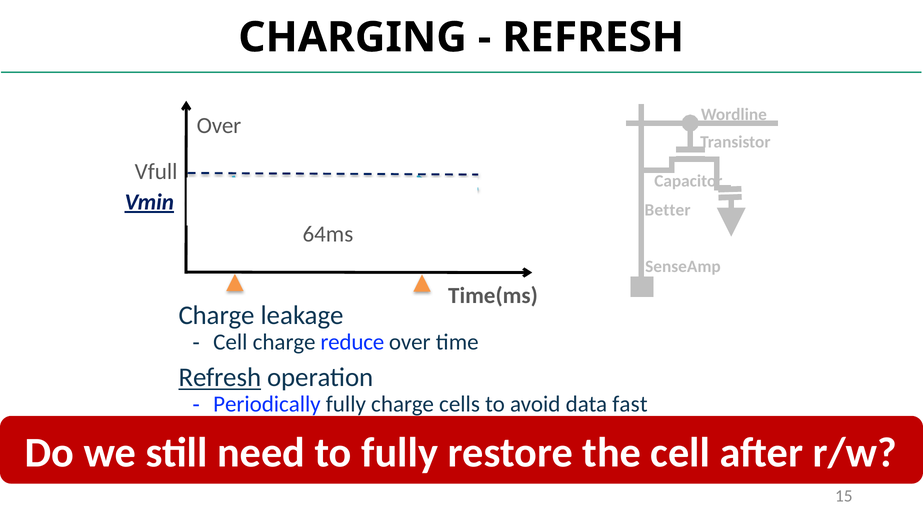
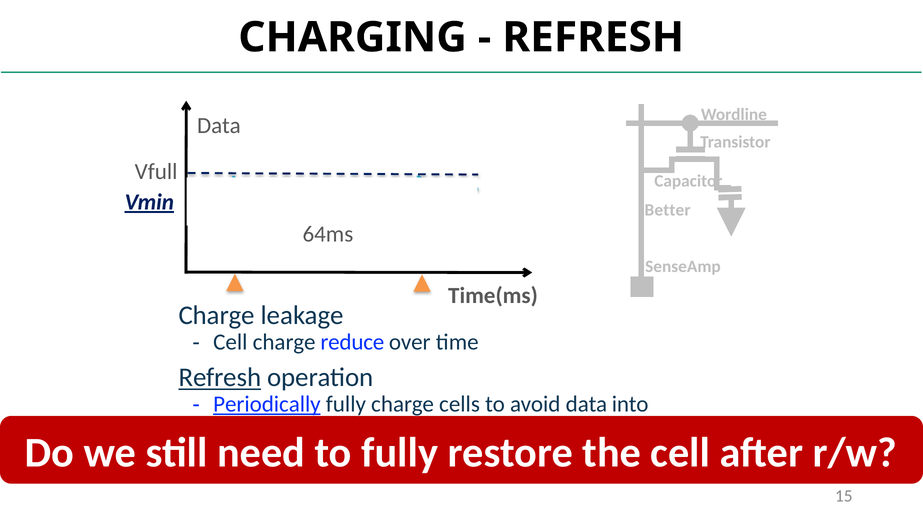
Over: Over -> Data (219, 126)
Periodically underline: none -> present (267, 404)
fast: fast -> into (630, 404)
